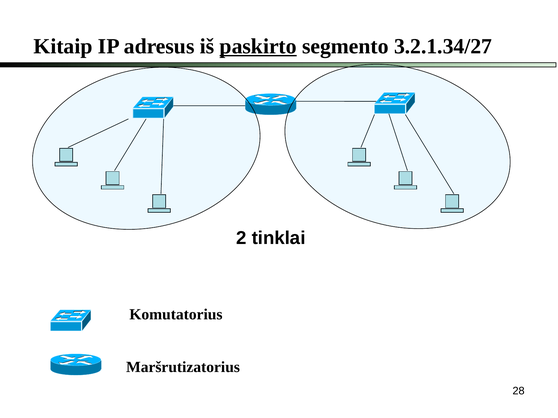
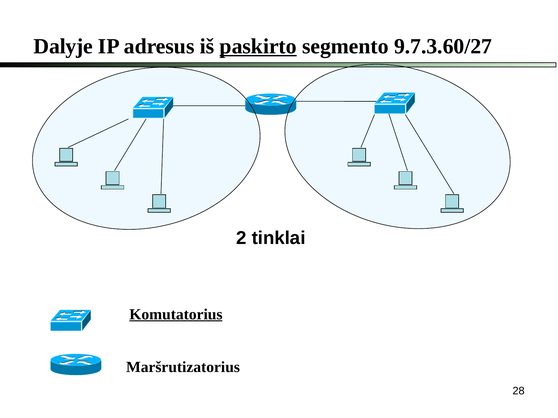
Kitaip: Kitaip -> Dalyje (63, 46)
3.2.1.34/27: 3.2.1.34/27 -> 9.7.3.60/27 (443, 46)
Komutatorius underline: none -> present (176, 315)
